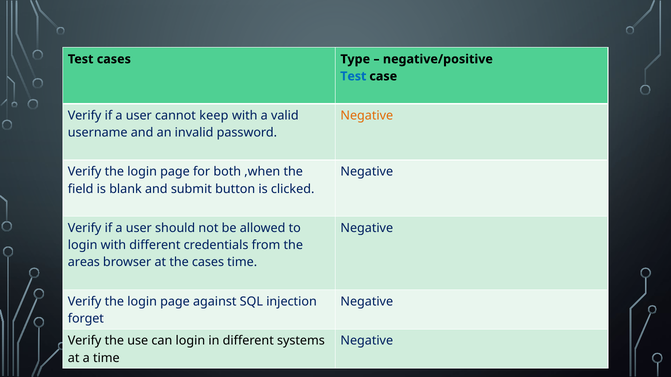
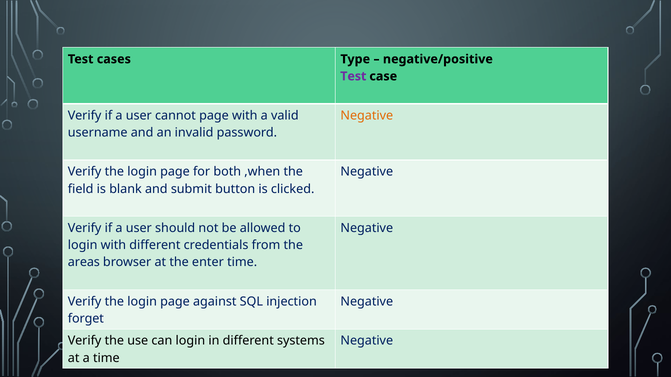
Test colour: blue -> purple (353, 76)
cannot keep: keep -> page (214, 116)
the cases: cases -> enter (208, 263)
